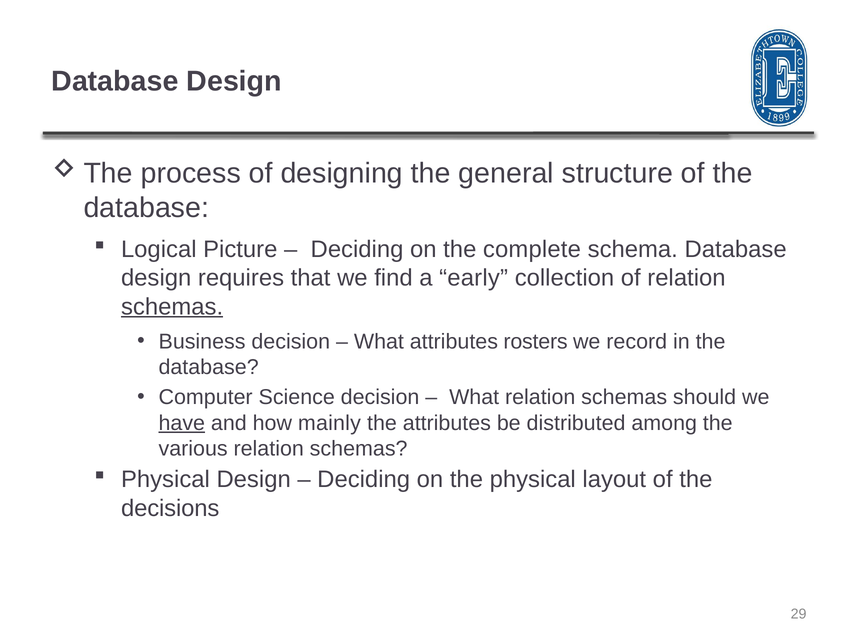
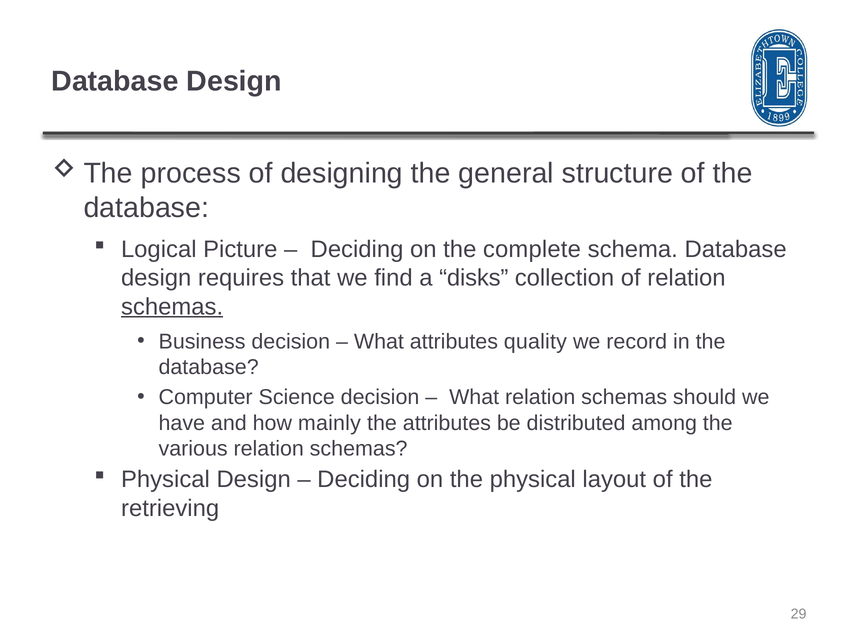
early: early -> disks (474, 278)
rosters: rosters -> quality (535, 342)
have underline: present -> none (182, 423)
decisions: decisions -> retrieving (170, 509)
